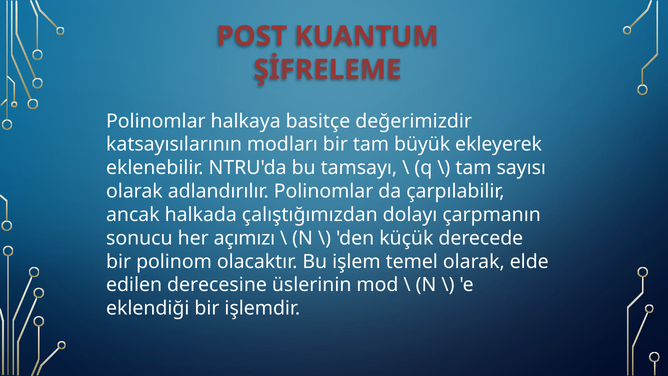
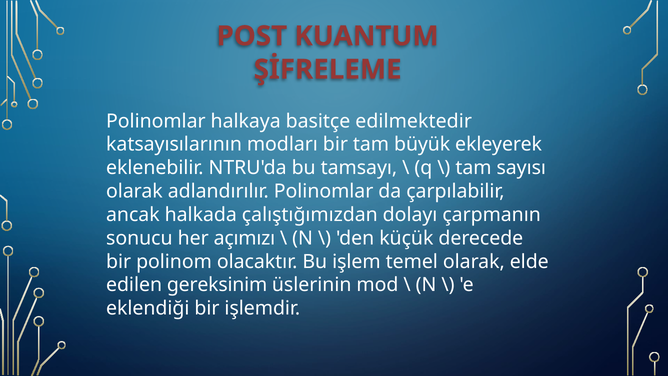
değerimizdir: değerimizdir -> edilmektedir (414, 121)
derecesine: derecesine -> gereksinim (217, 285)
